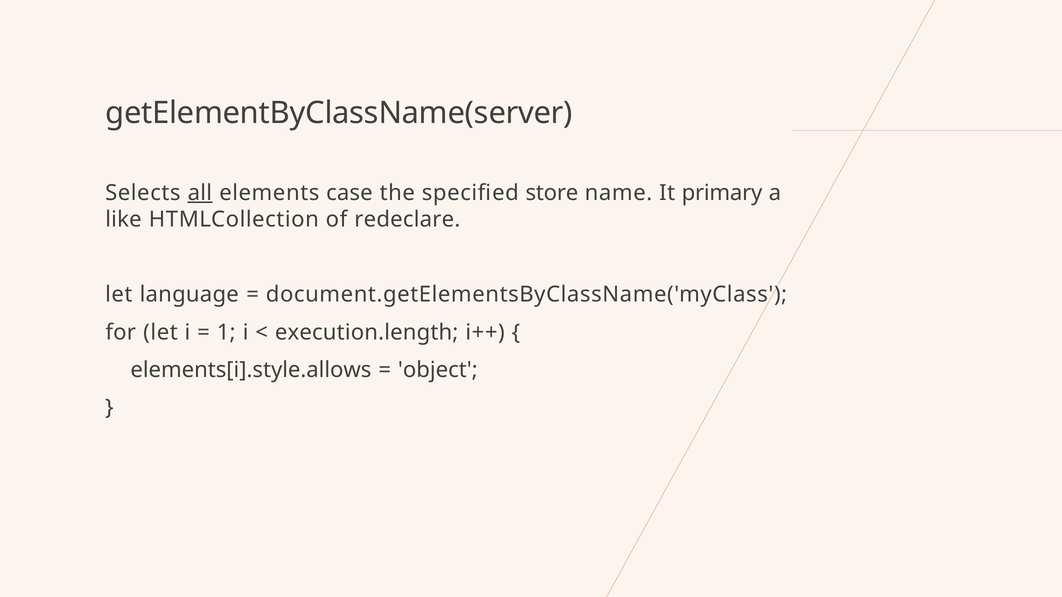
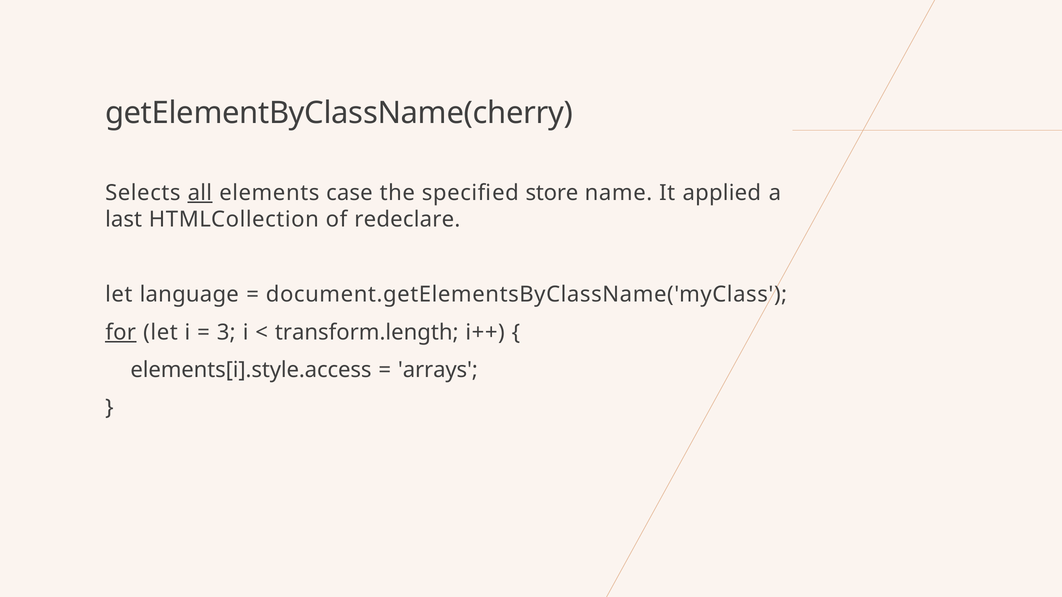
getElementByClassName(server: getElementByClassName(server -> getElementByClassName(cherry (339, 113)
primary: primary -> applied (722, 193)
like: like -> last (124, 219)
for underline: none -> present (121, 332)
1: 1 -> 3 (226, 332)
execution.length: execution.length -> transform.length (367, 332)
elements[i].style.allows: elements[i].style.allows -> elements[i].style.access (251, 370)
object: object -> arrays (438, 370)
